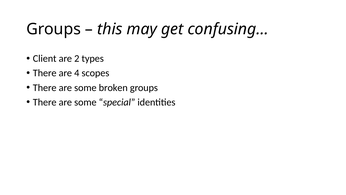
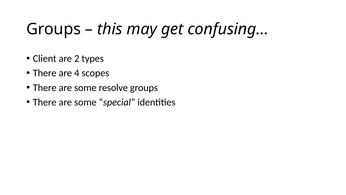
broken: broken -> resolve (113, 88)
